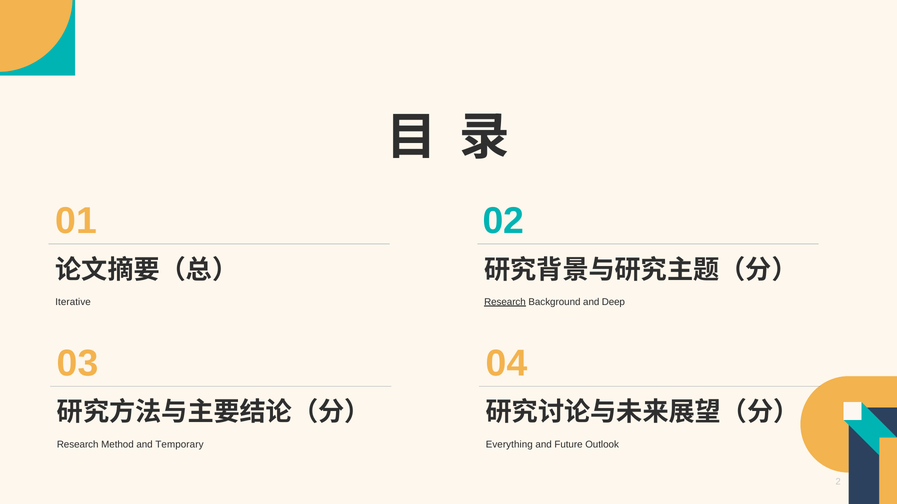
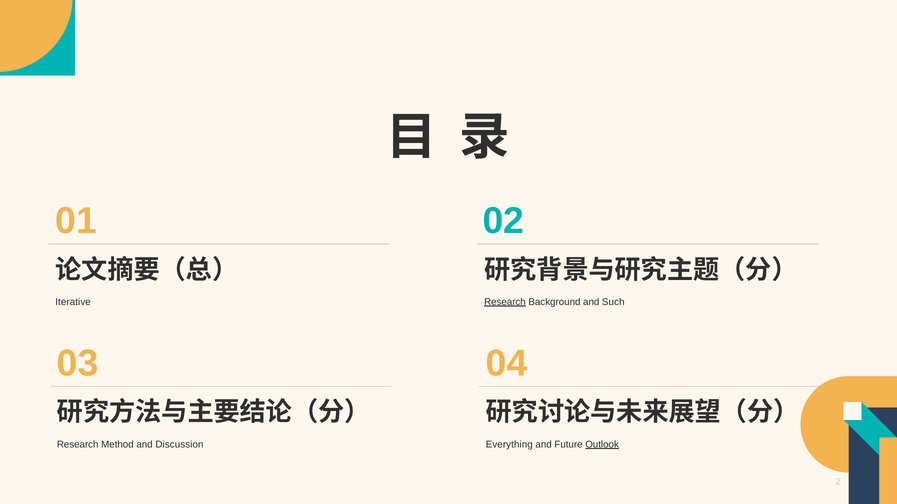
Deep: Deep -> Such (613, 302)
Temporary: Temporary -> Discussion (179, 445)
Outlook underline: none -> present (602, 445)
